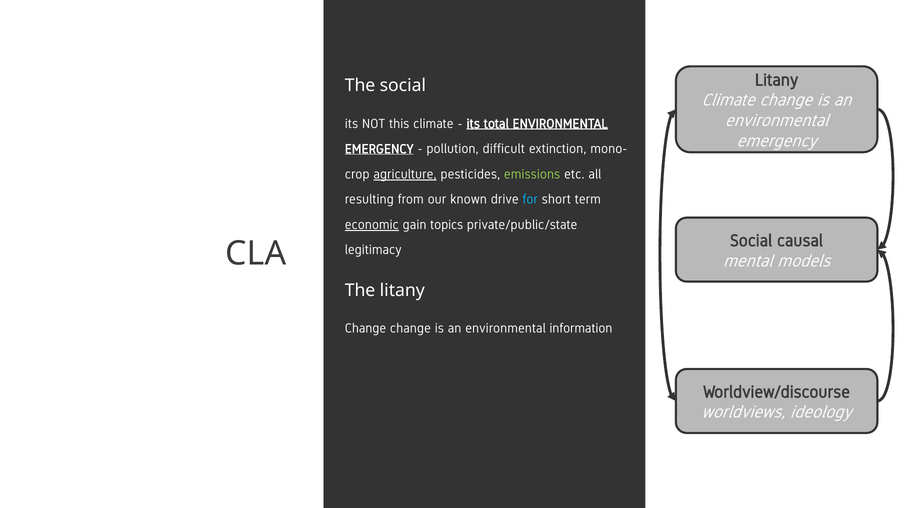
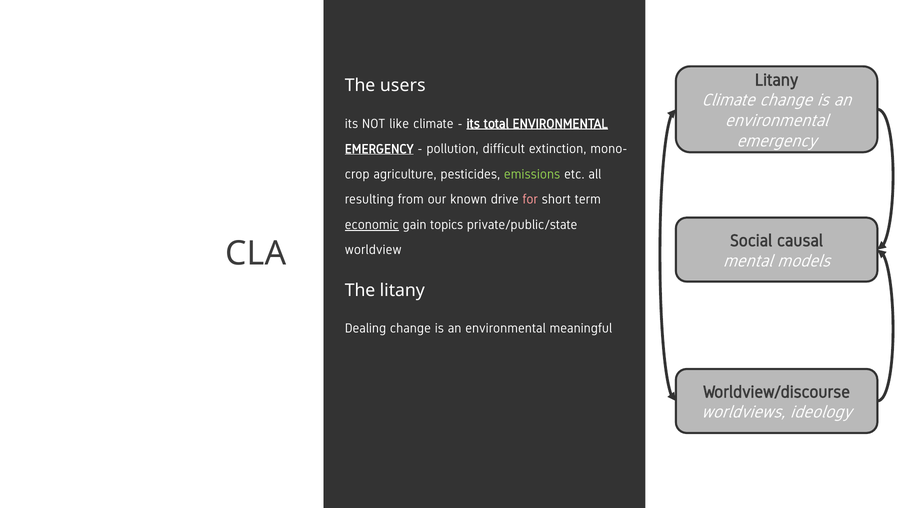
The social: social -> users (403, 85)
this: this -> like (399, 124)
agriculture underline: present -> none (405, 174)
for colour: light blue -> pink (530, 200)
legitimacy: legitimacy -> worldview (373, 250)
Change: Change -> Dealing (366, 329)
information: information -> meaningful (581, 329)
